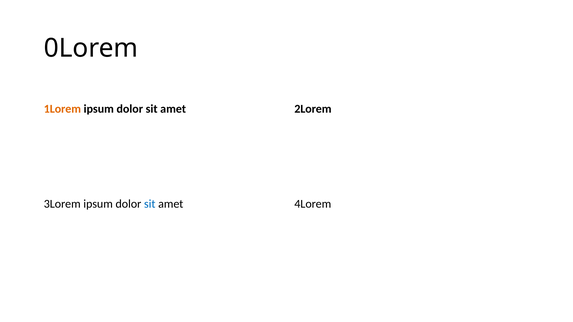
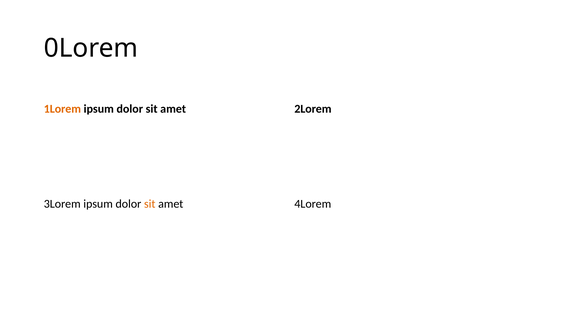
sit colour: blue -> orange (150, 204)
